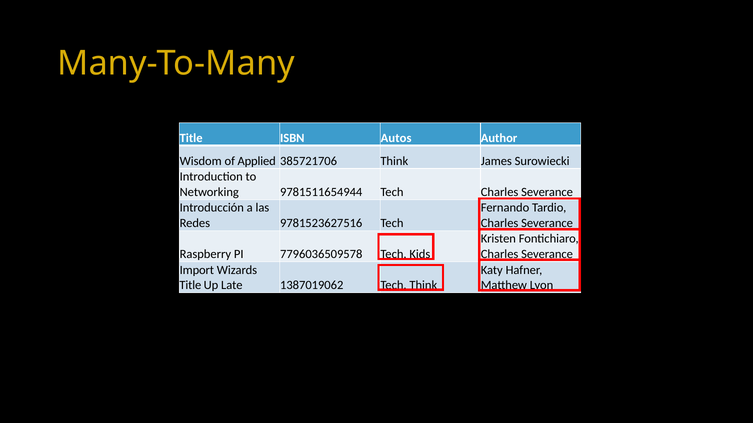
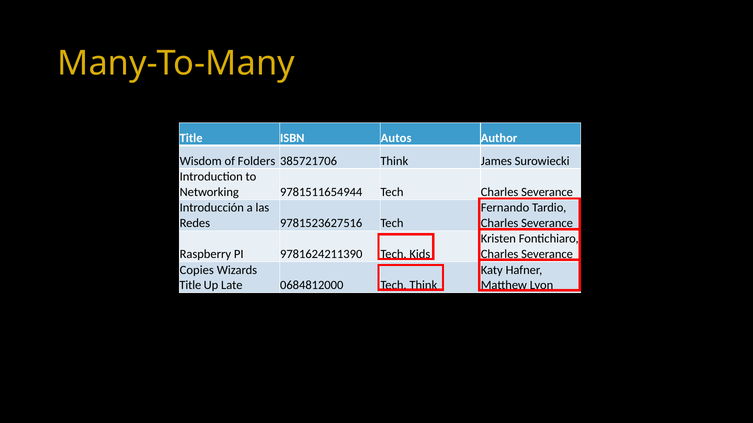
Applied: Applied -> Folders (257, 161)
7796036509578: 7796036509578 -> 9781624211390 (321, 255)
Import: Import -> Copies (197, 270)
1387019062: 1387019062 -> 0684812000 (312, 286)
